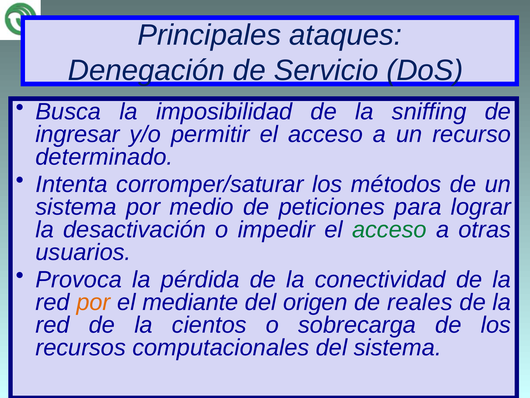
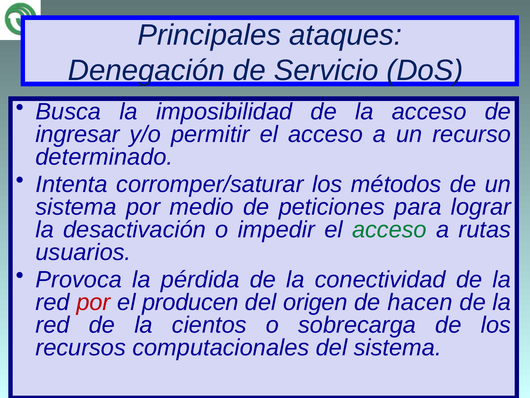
la sniffing: sniffing -> acceso (429, 112)
otras: otras -> rutas (485, 229)
por colour: orange -> red (93, 302)
mediante: mediante -> producen (190, 302)
reales: reales -> hacen (420, 302)
